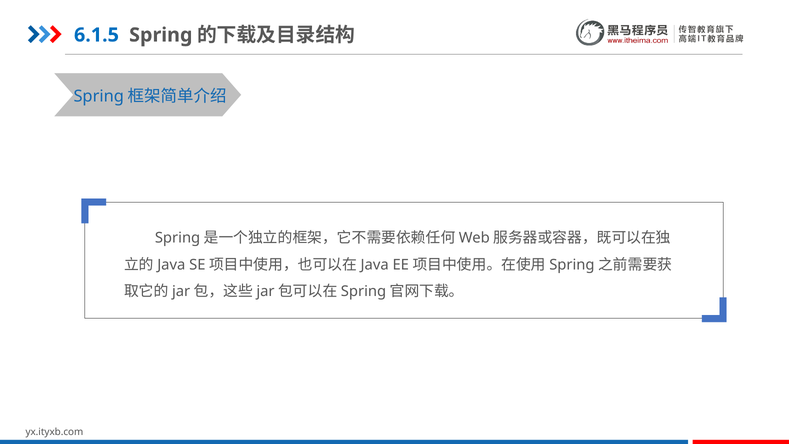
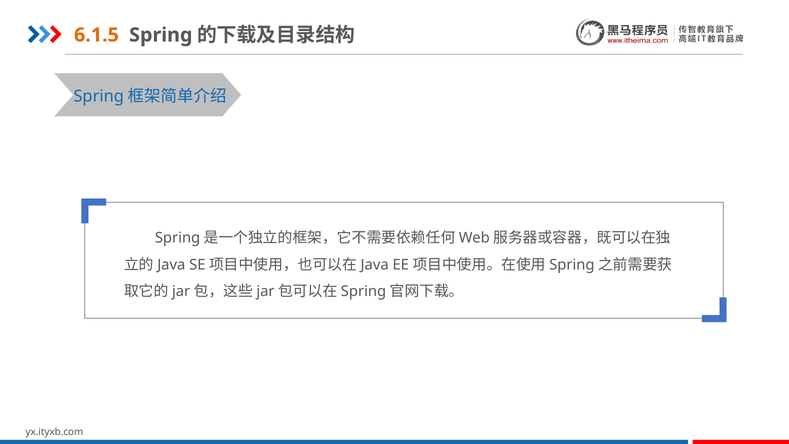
6.1.5 colour: blue -> orange (96, 35)
